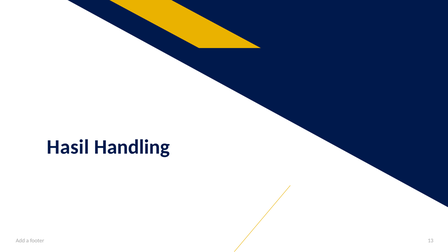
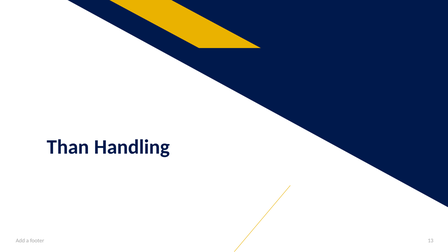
Hasil: Hasil -> Than (68, 147)
